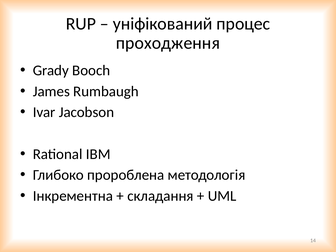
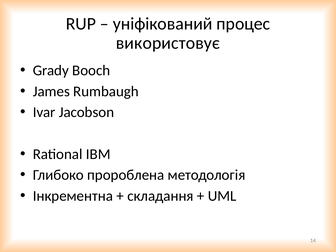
проходження: проходження -> використовує (168, 43)
